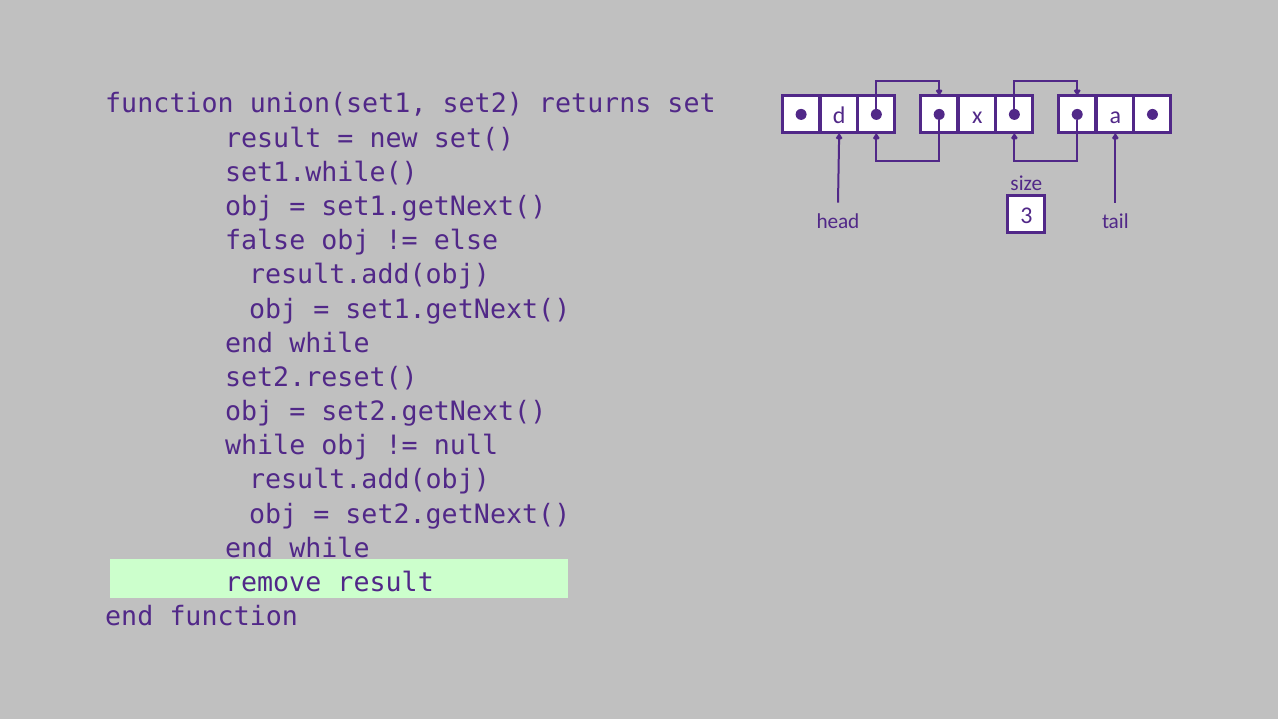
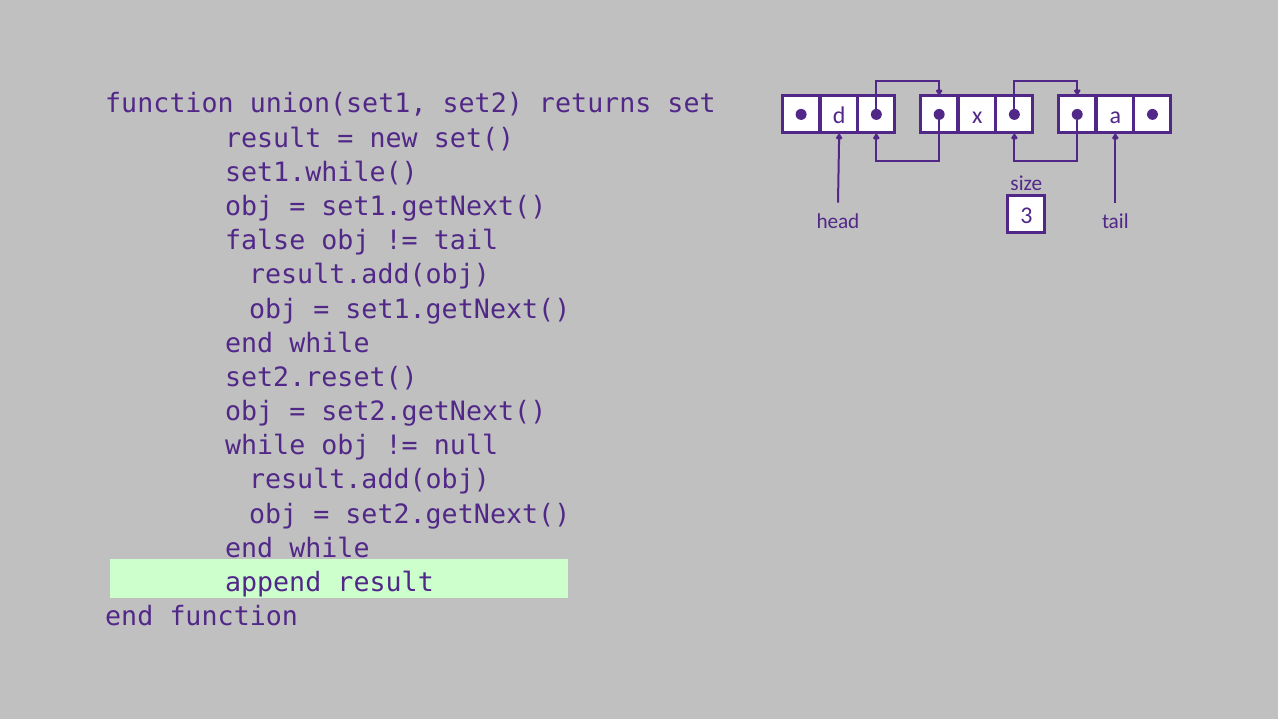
else: else -> tail (466, 241)
remove: remove -> append (273, 583)
